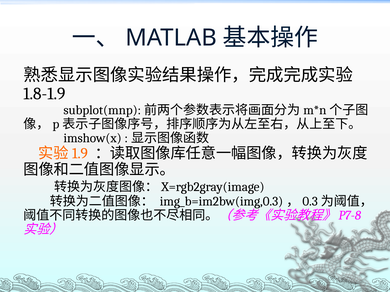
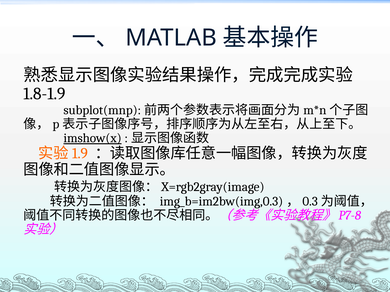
imshow(x underline: none -> present (93, 138)
